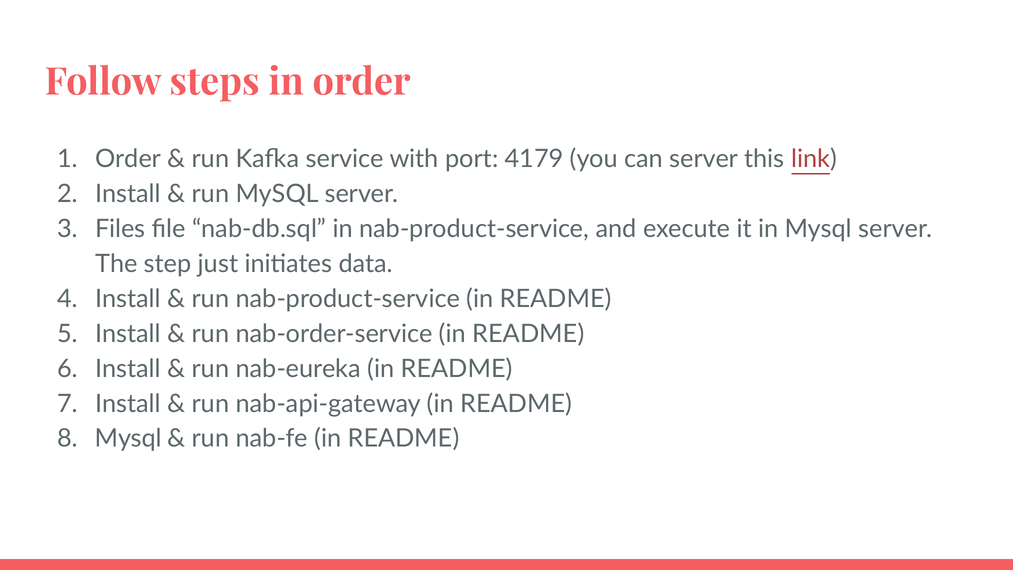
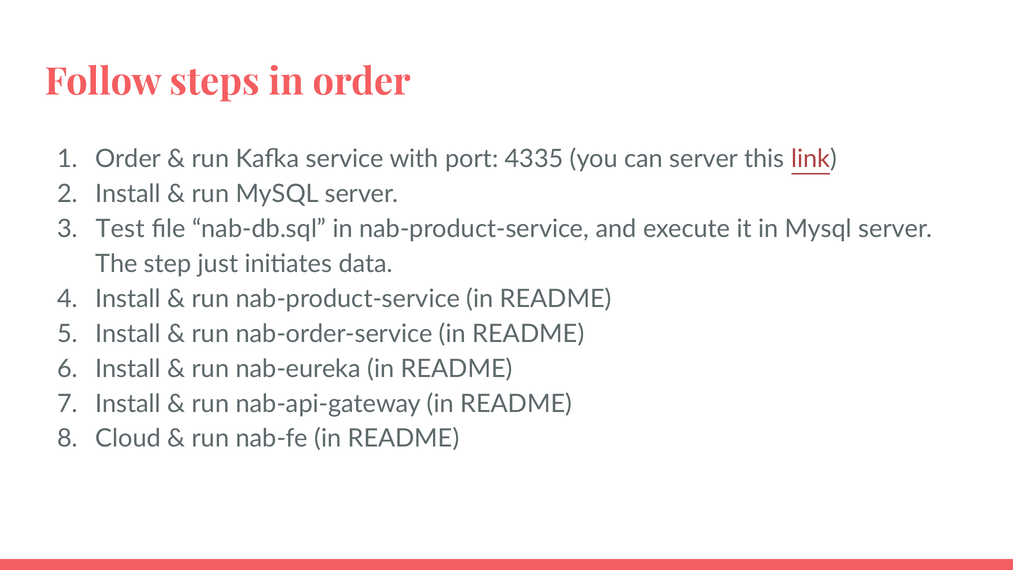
4179: 4179 -> 4335 (534, 159)
Files: Files -> Test (120, 229)
Mysql: Mysql -> Cloud (128, 438)
